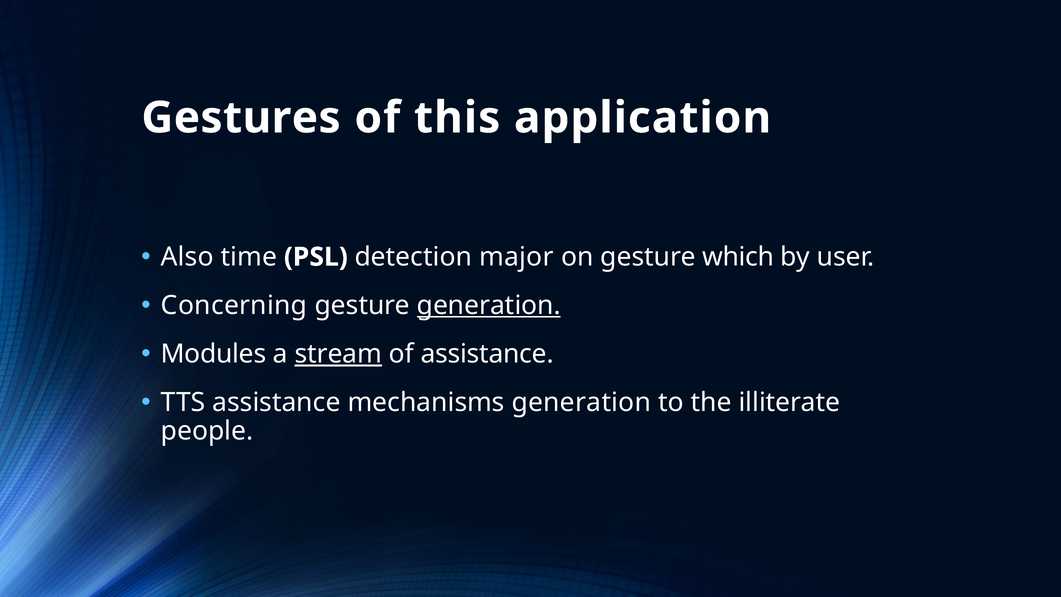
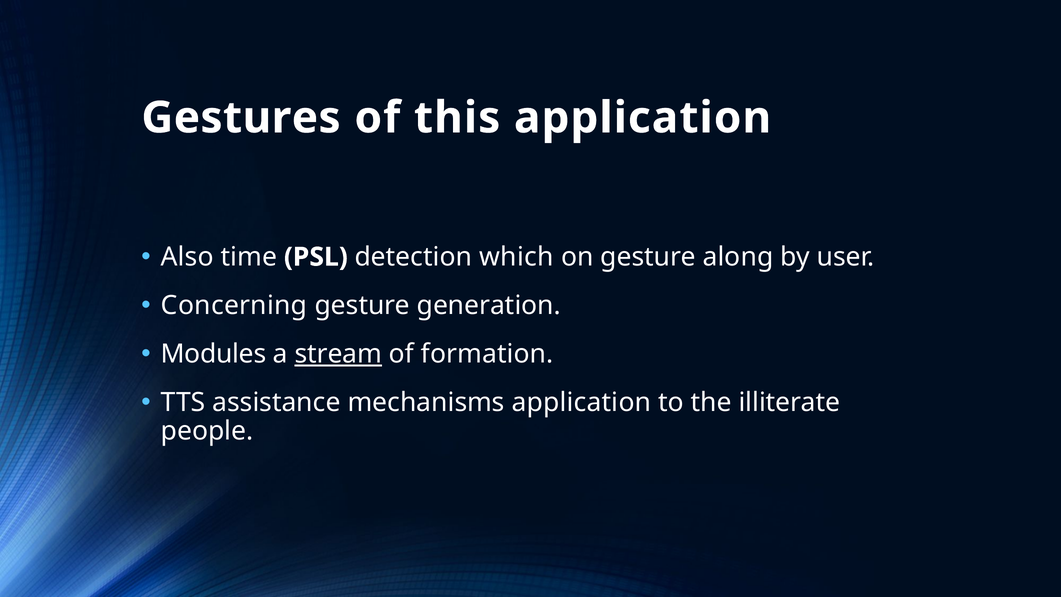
major: major -> which (516, 257)
which: which -> along (738, 257)
generation underline: present -> none (489, 305)
of assistance: assistance -> formation (487, 354)
mechanisms generation: generation -> application (581, 403)
